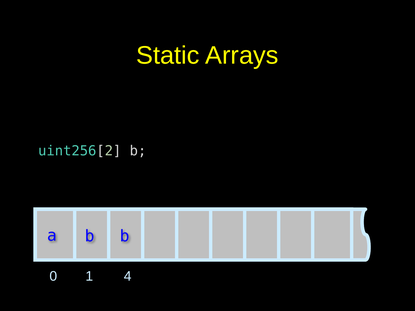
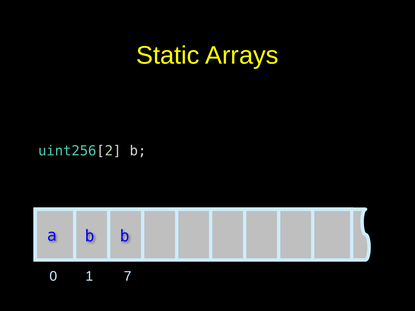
4: 4 -> 7 (128, 277)
